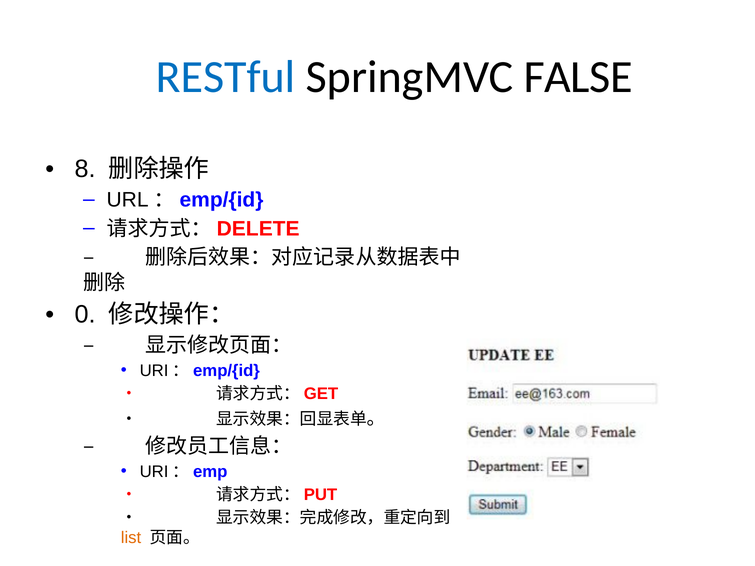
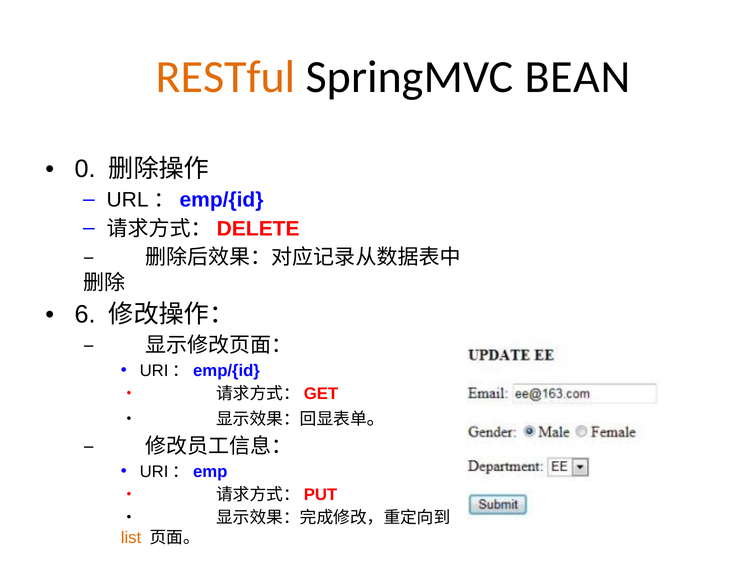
RESTful colour: blue -> orange (226, 77)
FALSE: FALSE -> BEAN (578, 77)
8: 8 -> 0 (85, 169)
0: 0 -> 6 (85, 315)
